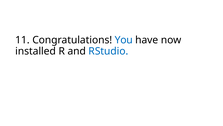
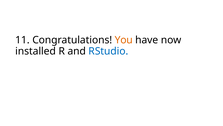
You colour: blue -> orange (124, 40)
